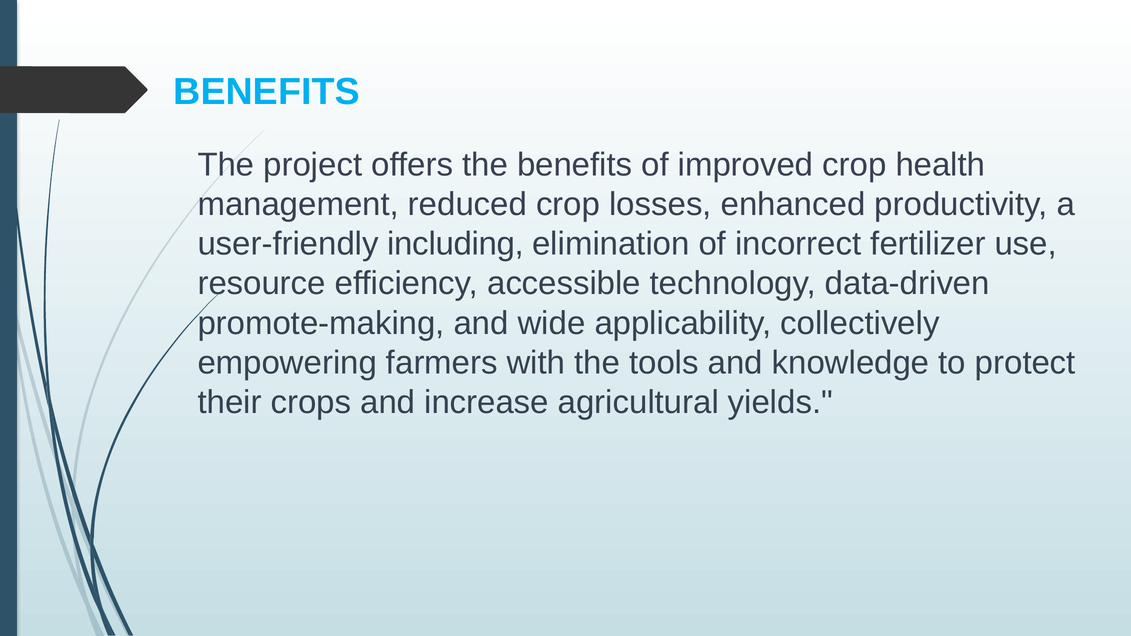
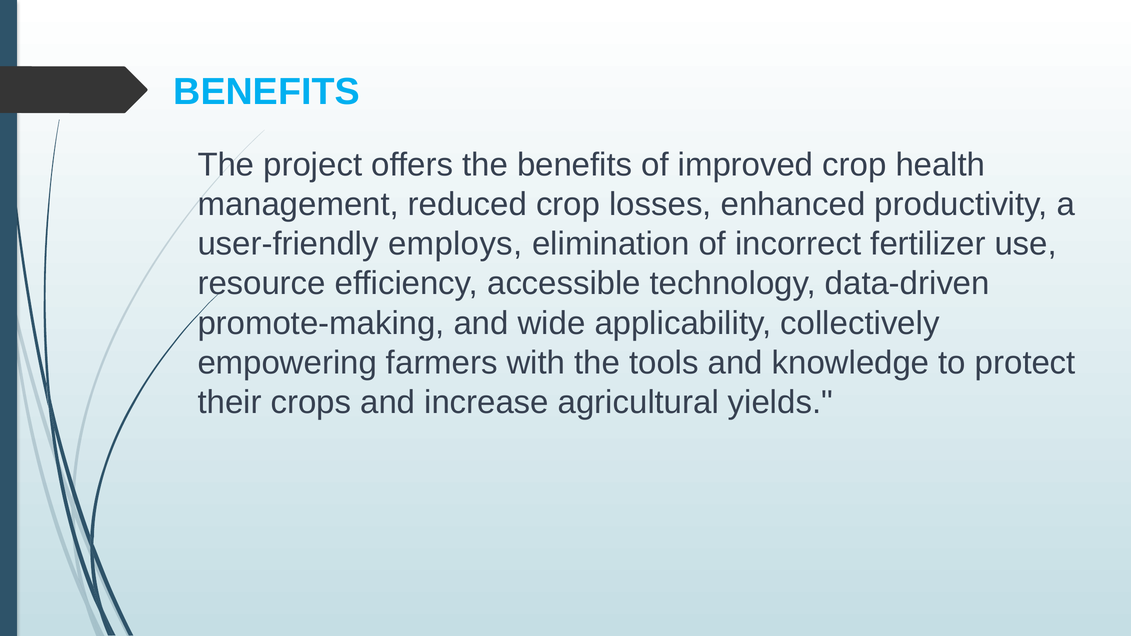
including: including -> employs (455, 244)
